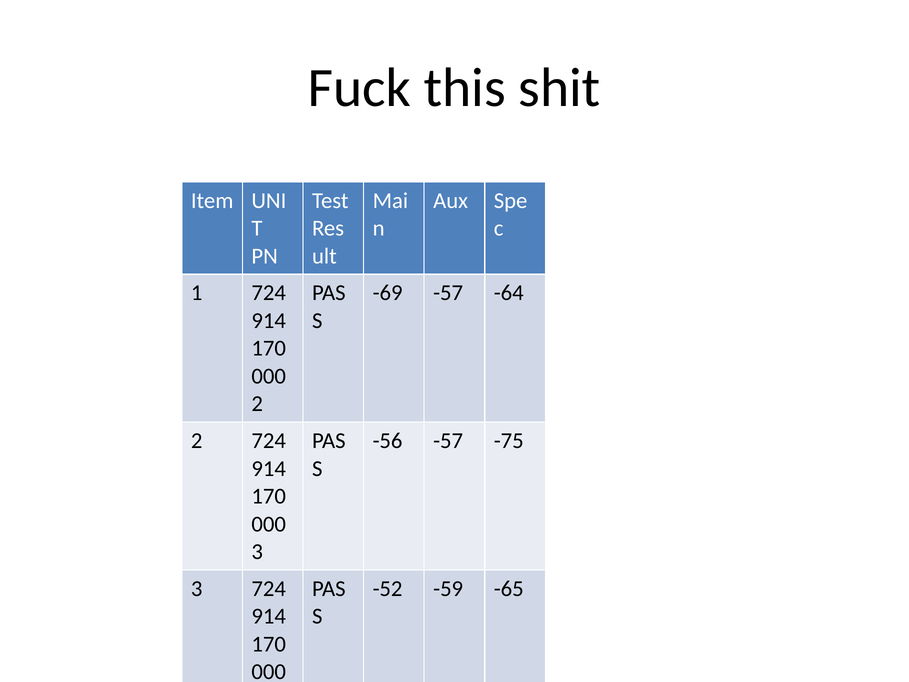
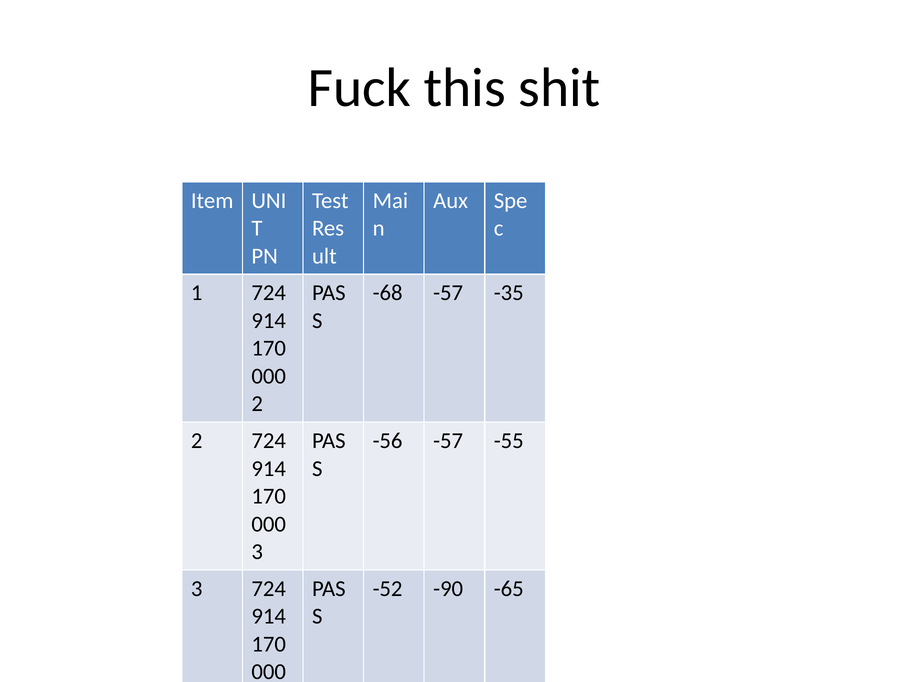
-69: -69 -> -68 (388, 293)
-57 -64: -64 -> -35 (509, 293)
-57 -75: -75 -> -55 (509, 441)
-52 -59: -59 -> -90 (448, 588)
